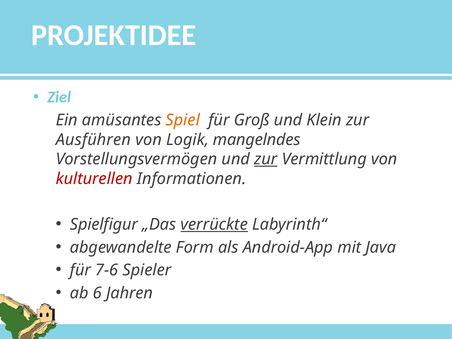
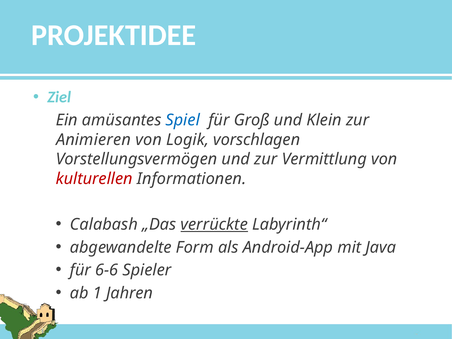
Spiel colour: orange -> blue (183, 120)
Ausführen: Ausführen -> Animieren (93, 140)
mangelndes: mangelndes -> vorschlagen (257, 140)
zur underline: present -> none (266, 159)
Spielfigur: Spielfigur -> Calabash (104, 224)
7-6: 7-6 -> 6-6 (107, 270)
6: 6 -> 1 (97, 293)
